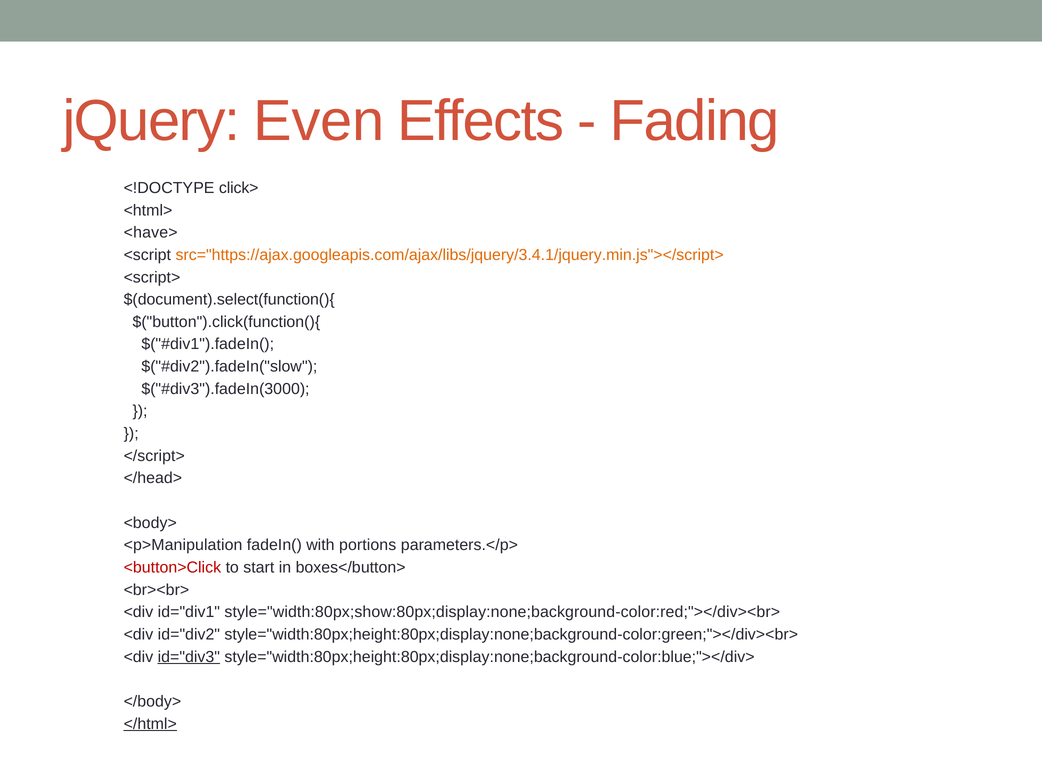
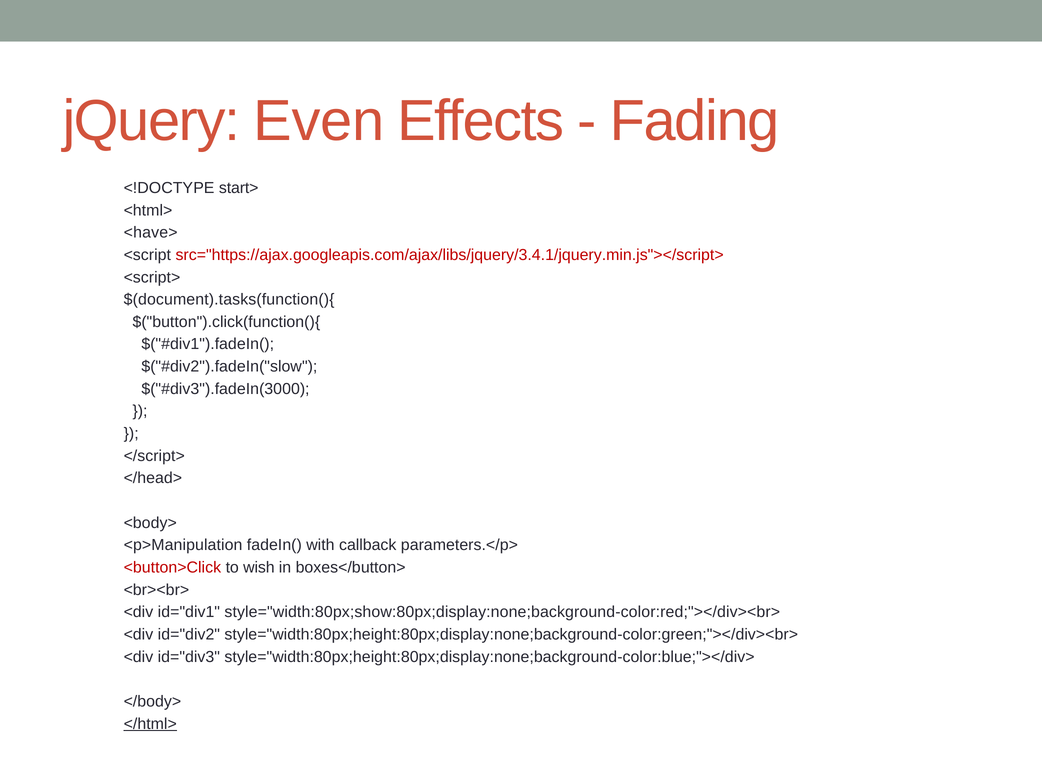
click>: click> -> start> (239, 188)
src="https://ajax.googleapis.com/ajax/libs/jquery/3.4.1/jquery.min.js"></script> colour: orange -> red (450, 255)
$(document).select(function(){: $(document).select(function(){ -> $(document).tasks(function(){ (229, 299)
portions: portions -> callback (368, 545)
start: start -> wish (259, 567)
id="div3 underline: present -> none (189, 656)
